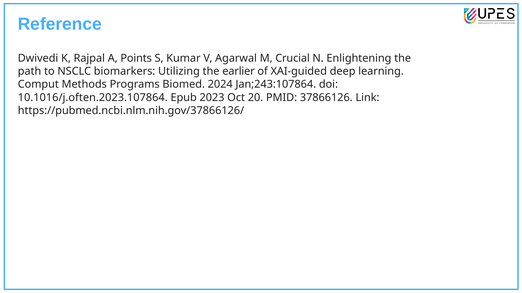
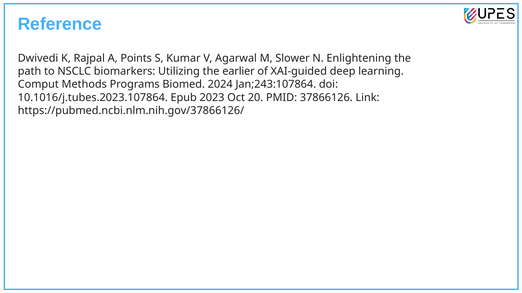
Crucial: Crucial -> Slower (293, 58)
10.1016/j.often.2023.107864: 10.1016/j.often.2023.107864 -> 10.1016/j.tubes.2023.107864 (93, 98)
